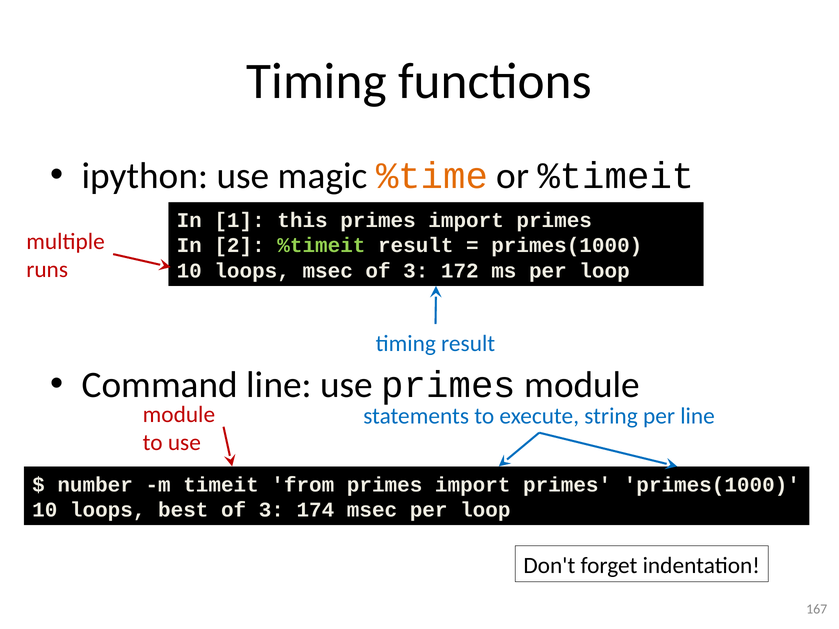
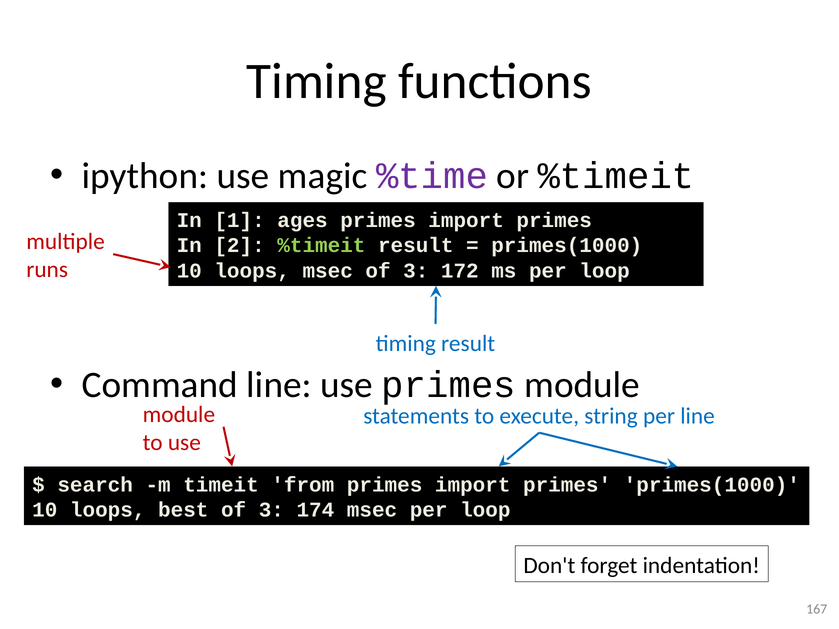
%time colour: orange -> purple (432, 176)
this: this -> ages (303, 220)
number: number -> search (95, 485)
